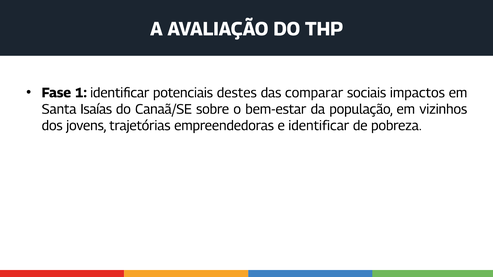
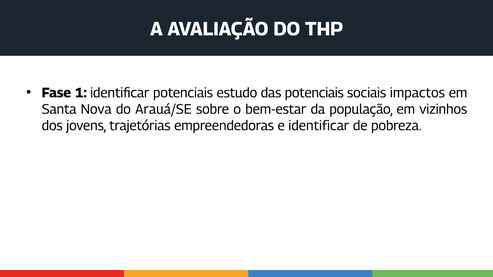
destes: destes -> estudo (237, 93)
das comparar: comparar -> potenciais (314, 93)
Isaías: Isaías -> Nova (96, 109)
Canaã/SE: Canaã/SE -> Arauá/SE (163, 109)
